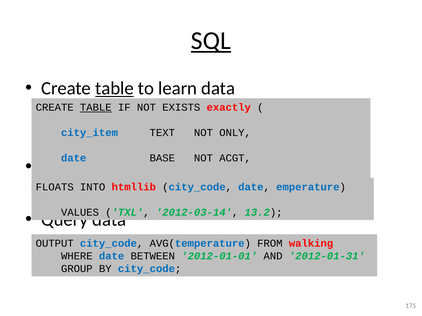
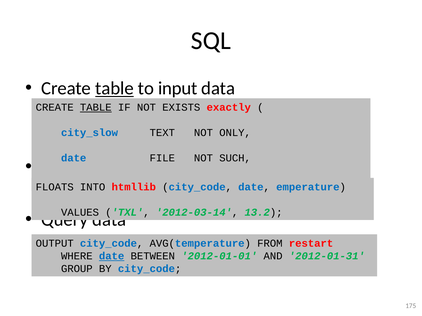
SQL underline: present -> none (211, 41)
learn: learn -> input (178, 89)
city_item: city_item -> city_slow (89, 133)
BASE: BASE -> FILE (162, 158)
ACGT: ACGT -> SUCH (235, 158)
walking: walking -> restart (311, 244)
date underline: none -> present (112, 256)
